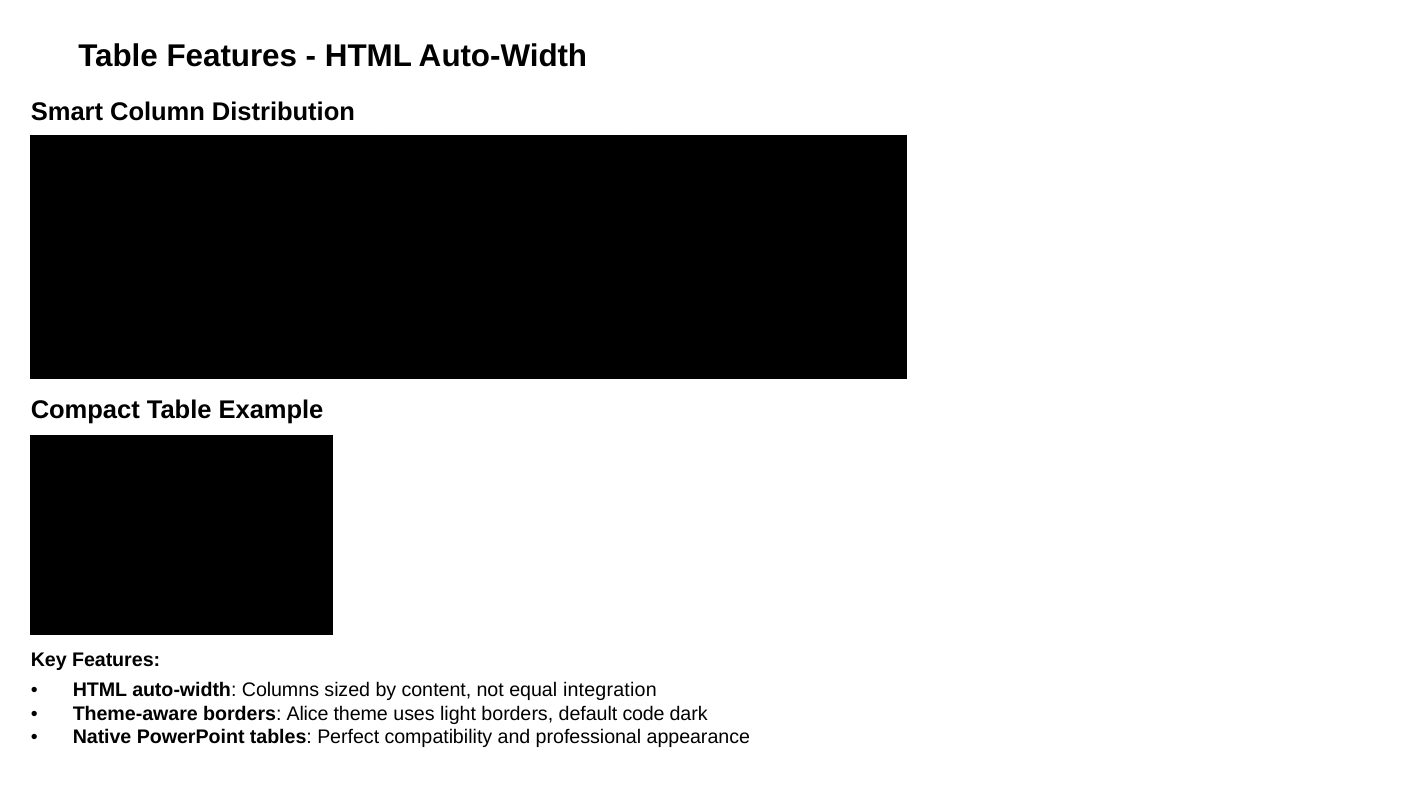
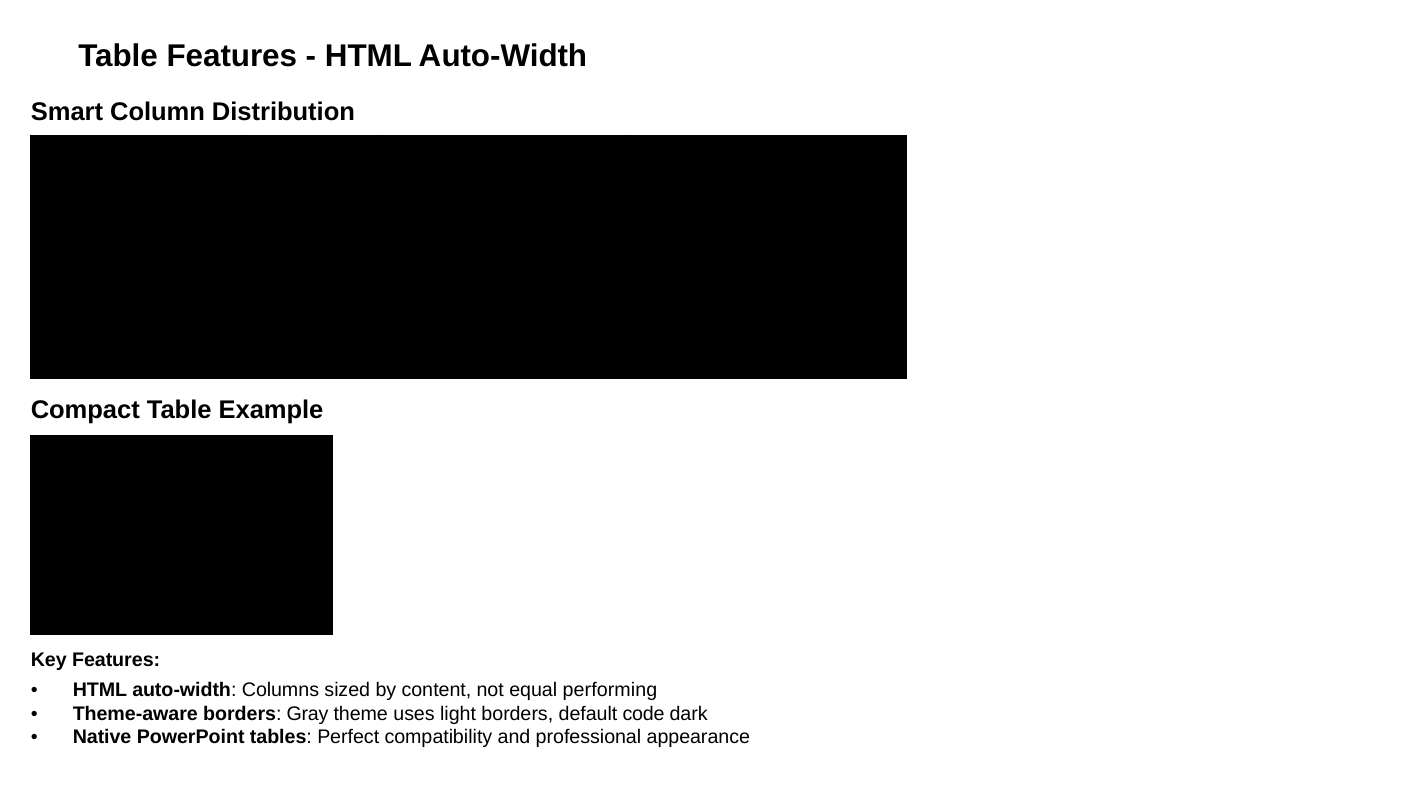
integration: integration -> performing (610, 691)
borders Alice: Alice -> Gray (308, 714)
